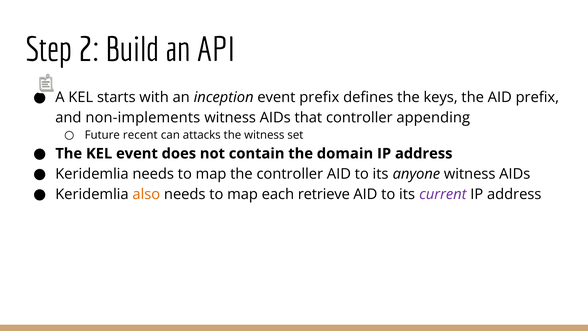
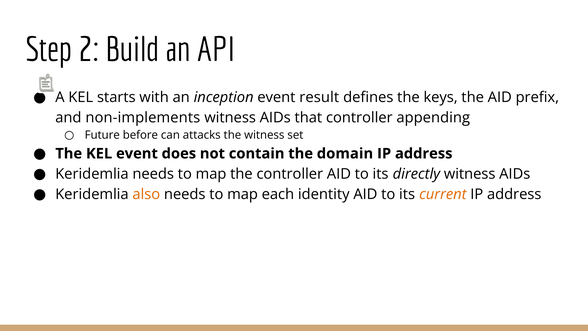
event prefix: prefix -> result (319, 97)
recent: recent -> before (140, 135)
anyone: anyone -> directly (416, 174)
retrieve: retrieve -> identity (324, 194)
current colour: purple -> orange (443, 194)
